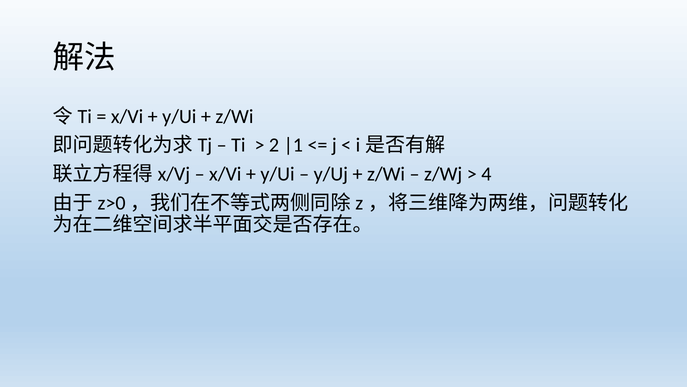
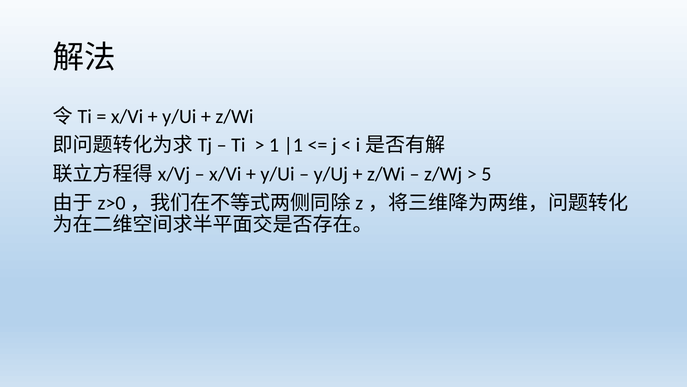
2: 2 -> 1 (274, 145)
4: 4 -> 5 (486, 174)
